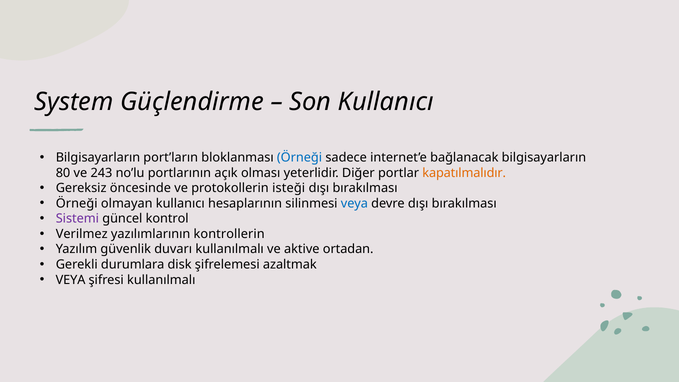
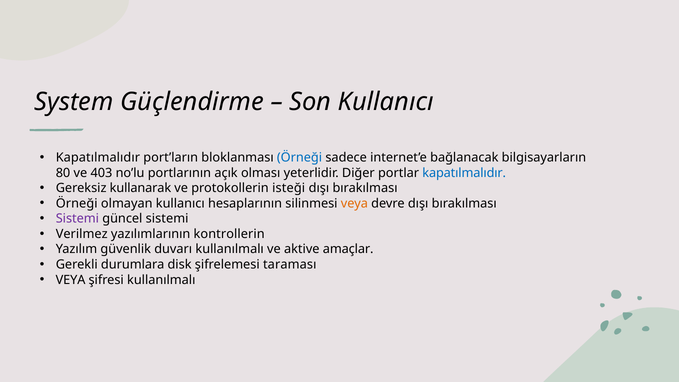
Bilgisayarların: Bilgisayarların -> Kapatılmalıdır (98, 158)
243: 243 -> 403 (101, 173)
kapatılmalıdır colour: orange -> blue (464, 173)
öncesinde: öncesinde -> kullanarak (140, 188)
veya colour: blue -> orange (354, 203)
güncel kontrol: kontrol -> sistemi (167, 219)
ortadan: ortadan -> amaçlar (348, 249)
azaltmak: azaltmak -> taraması (290, 264)
